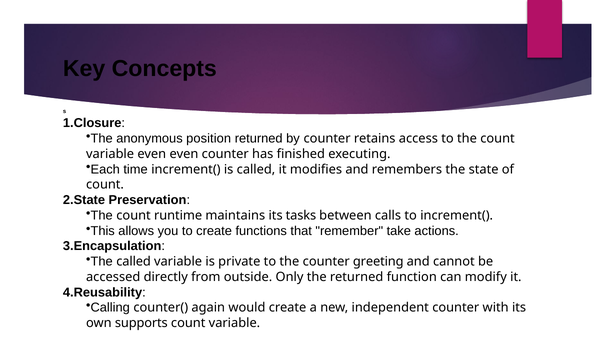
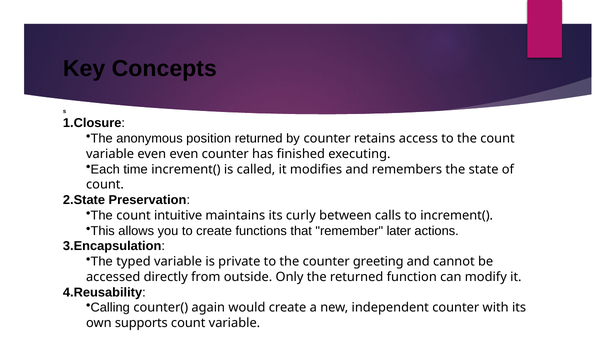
runtime: runtime -> intuitive (178, 216)
tasks: tasks -> curly (301, 216)
take: take -> later (399, 231)
The called: called -> typed (134, 262)
